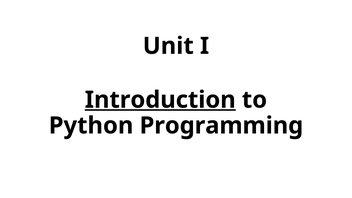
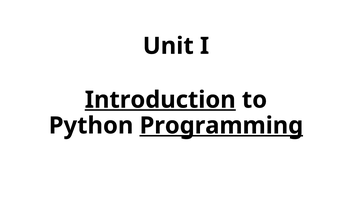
Programming underline: none -> present (221, 126)
